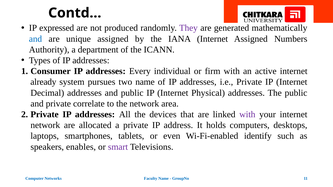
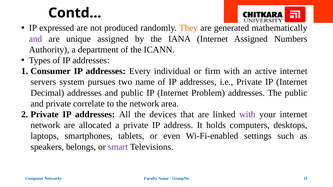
They colour: purple -> orange (188, 28)
and colour: blue -> purple (35, 39)
already: already -> servers (43, 82)
Physical: Physical -> Problem (208, 93)
identify: identify -> settings (258, 136)
enables: enables -> belongs (81, 147)
